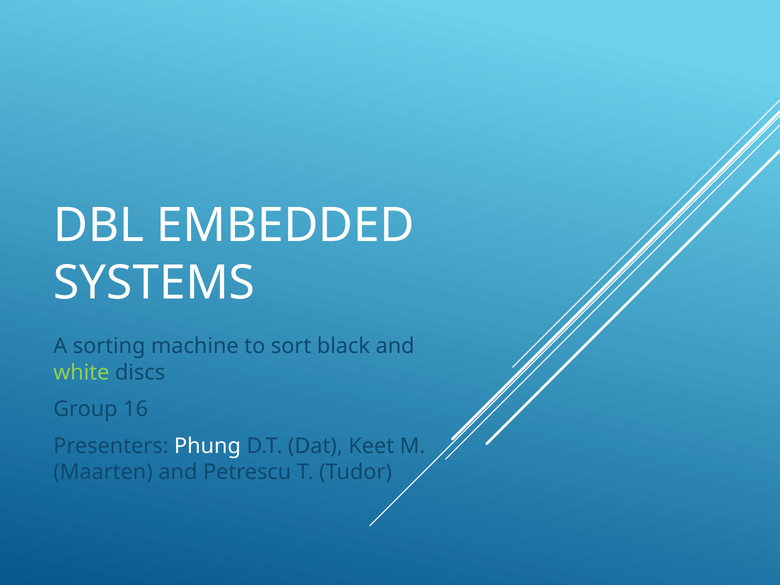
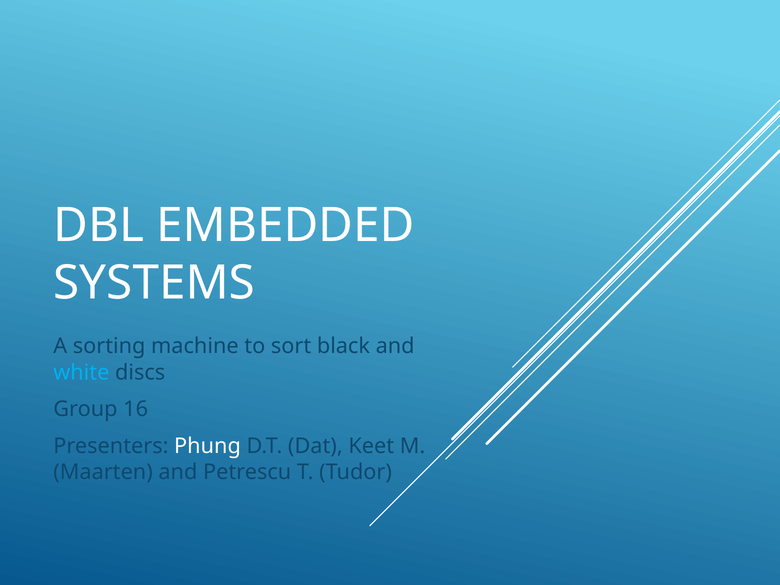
white colour: light green -> light blue (81, 372)
